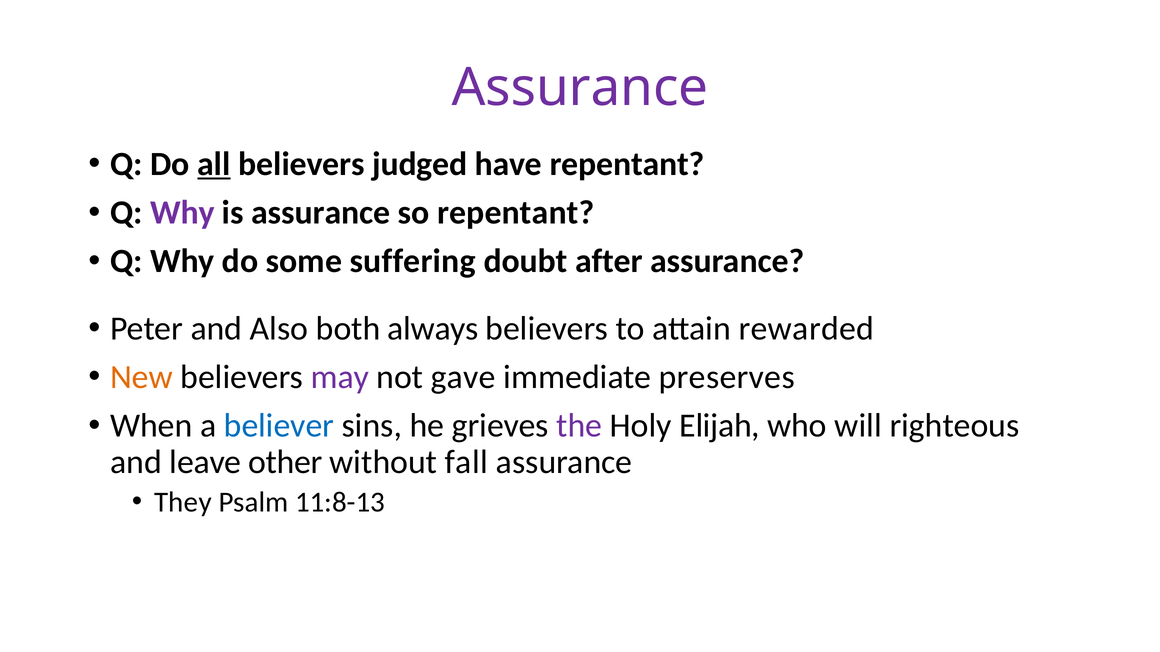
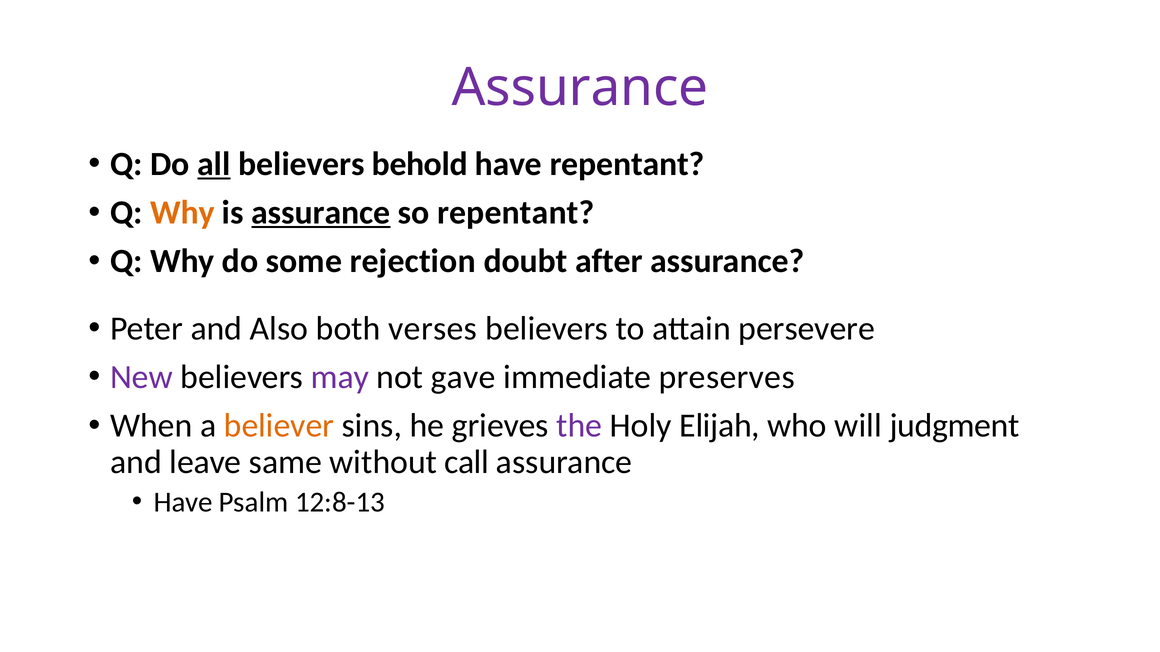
judged: judged -> behold (420, 164)
Why colour: purple -> orange (182, 213)
assurance underline: none -> present (321, 213)
suffering: suffering -> rejection (413, 261)
always: always -> verses (433, 329)
rewarded: rewarded -> persevere (807, 329)
New colour: orange -> purple (141, 377)
believer colour: blue -> orange (279, 426)
righteous: righteous -> judgment (955, 426)
other: other -> same (285, 462)
fall: fall -> call (467, 462)
They: They -> Have (183, 502)
11:8-13: 11:8-13 -> 12:8-13 (340, 502)
